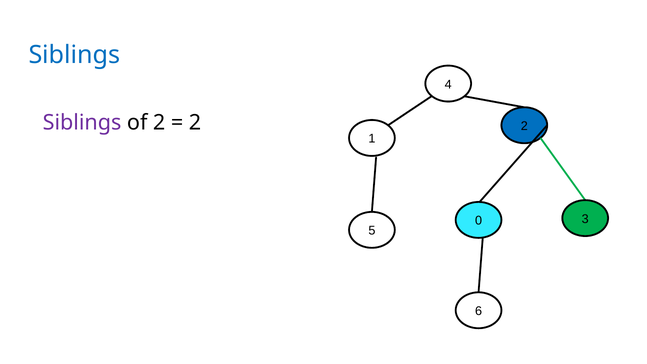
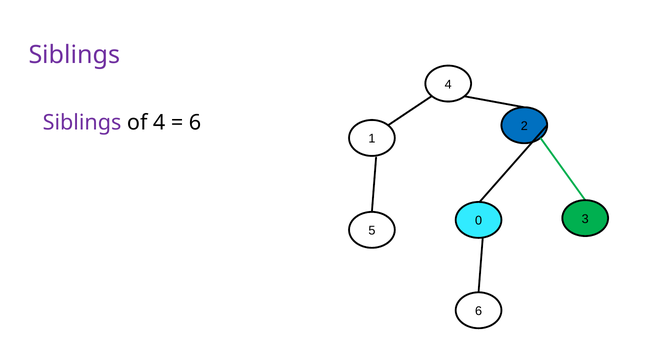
Siblings colour: blue -> purple (74, 55)
of 2: 2 -> 4 (159, 122)
2: 2 -> 6 (195, 122)
